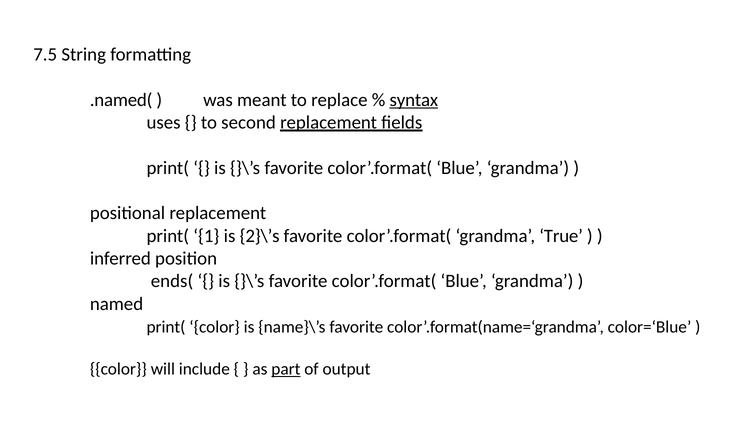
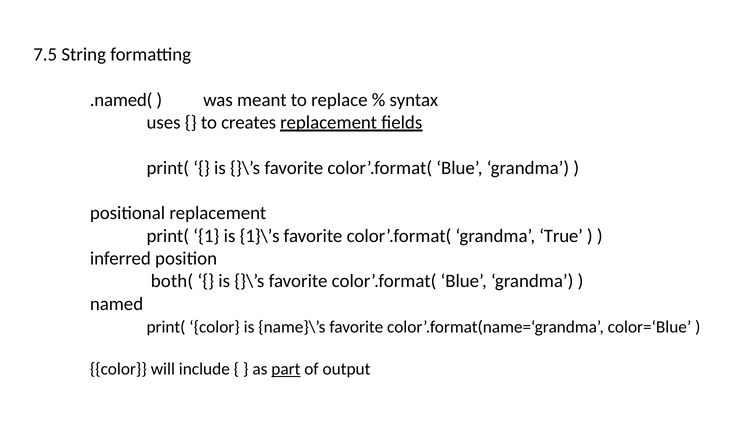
syntax underline: present -> none (414, 100)
second: second -> creates (249, 122)
2}\’s: 2}\’s -> 1}\’s (260, 236)
ends(: ends( -> both( (172, 281)
